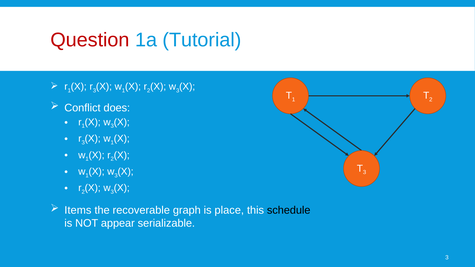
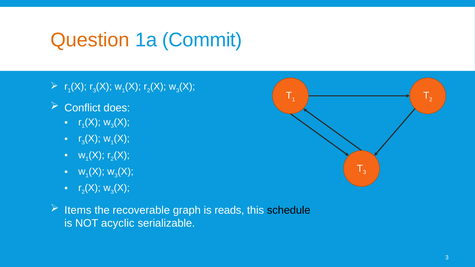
Question colour: red -> orange (90, 40)
Tutorial: Tutorial -> Commit (202, 40)
place: place -> reads (229, 210)
appear: appear -> acyclic (118, 223)
